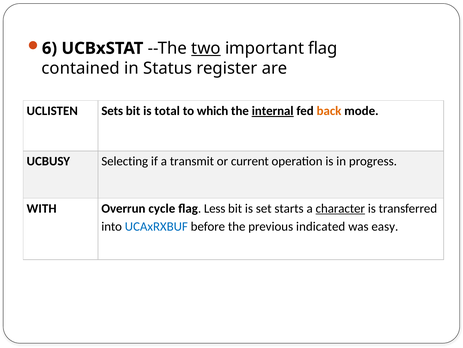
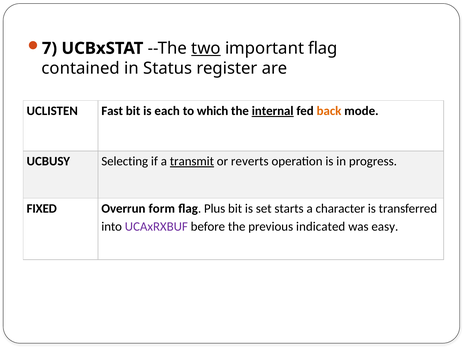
6: 6 -> 7 (50, 48)
Sets: Sets -> Fast (112, 111)
total: total -> each (167, 111)
transmit underline: none -> present (192, 161)
current: current -> reverts (250, 161)
WITH: WITH -> FIXED (42, 208)
cycle: cycle -> form (162, 208)
Less: Less -> Plus (215, 208)
character underline: present -> none (340, 208)
UCAxRXBUF colour: blue -> purple (156, 226)
